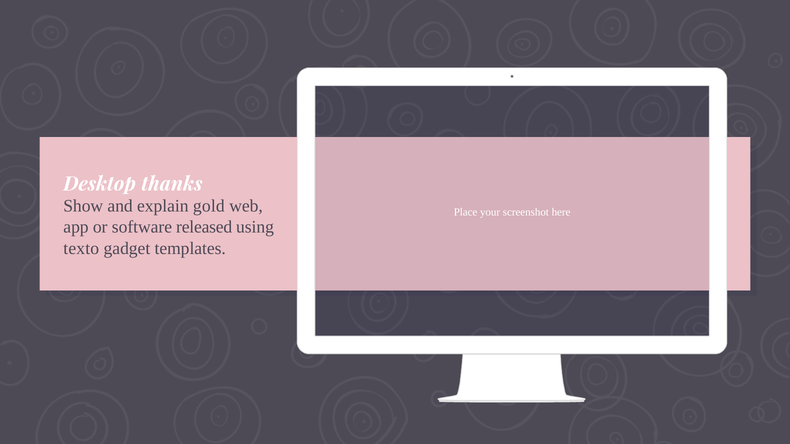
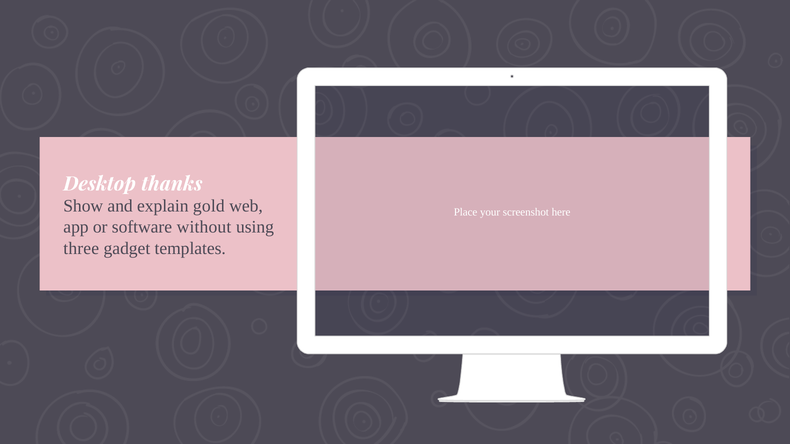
released: released -> without (204, 227)
texto: texto -> three (81, 248)
